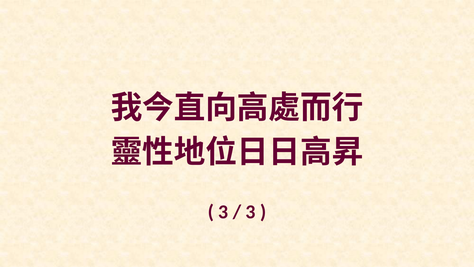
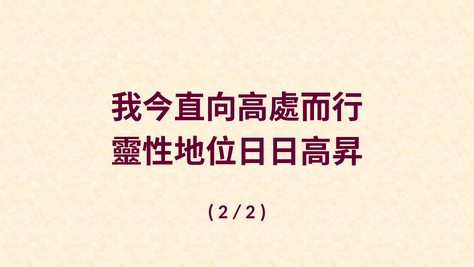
3: 3 -> 2 (223, 212)
3: 3 -> 2 (251, 212)
